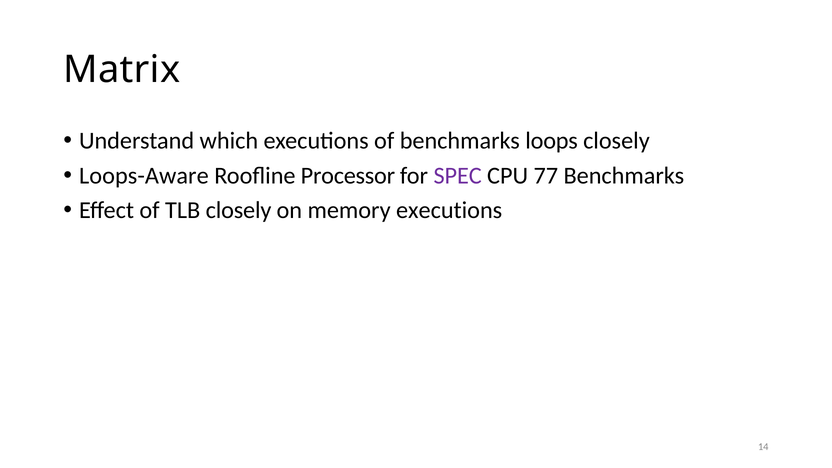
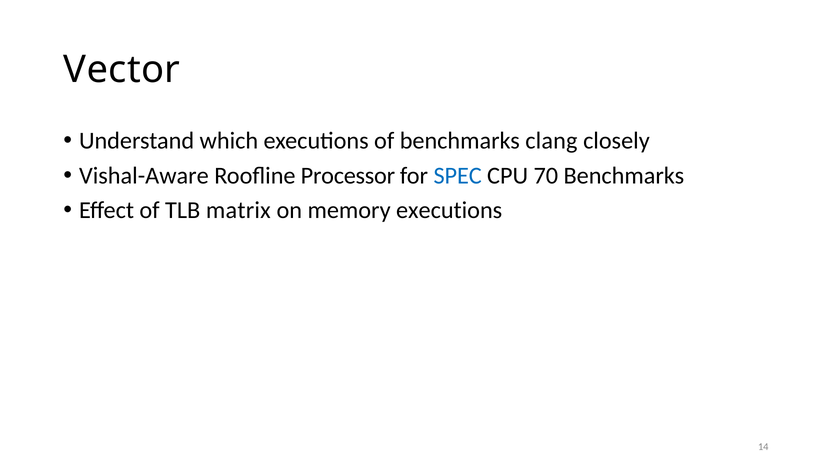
Matrix: Matrix -> Vector (122, 70)
loops: loops -> clang (551, 141)
Loops-Aware: Loops-Aware -> Vishal-Aware (144, 176)
SPEC colour: purple -> blue (458, 176)
77: 77 -> 70 (546, 176)
TLB closely: closely -> matrix (238, 210)
